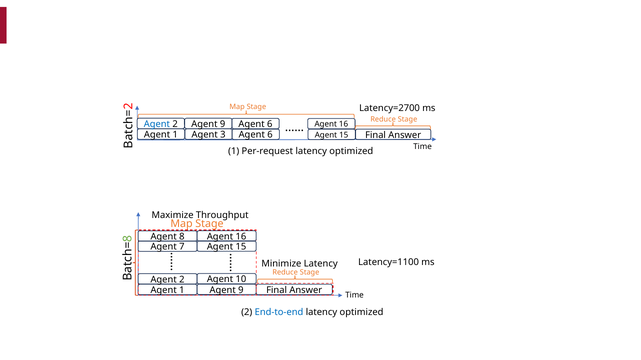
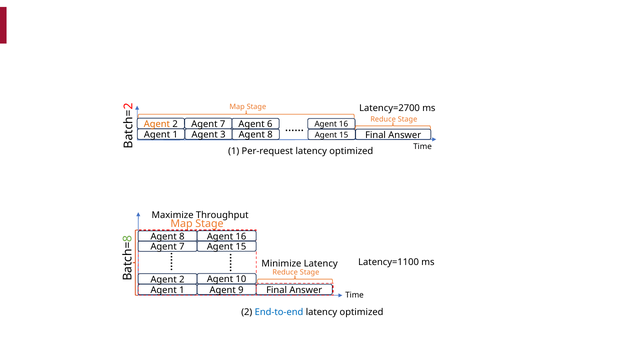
Agent colour: blue -> orange (157, 124)
9: 9 -> 7 (223, 124)
6: 6 -> 8 (270, 135)
